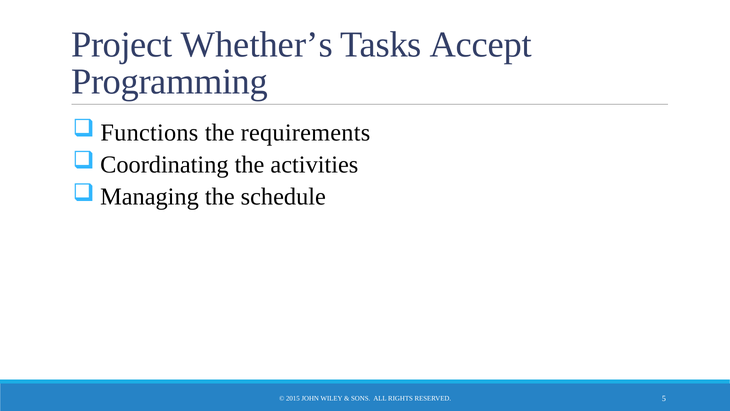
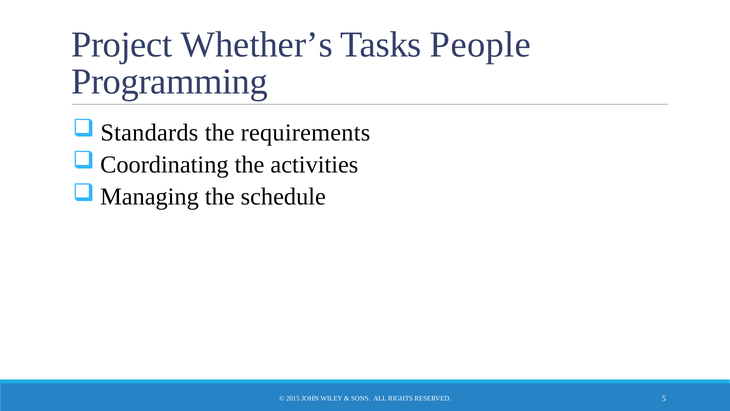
Accept: Accept -> People (480, 45)
Functions: Functions -> Standards (149, 132)
